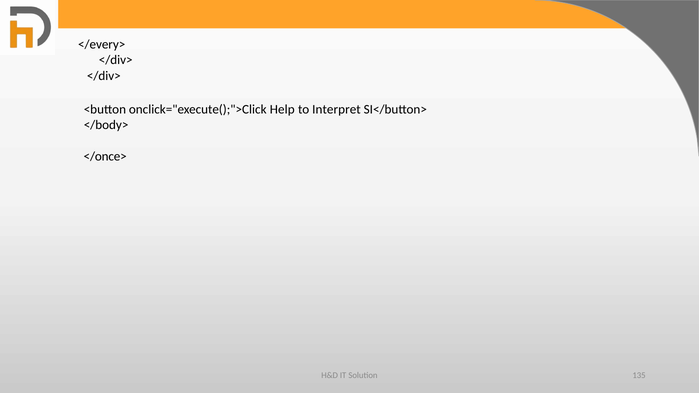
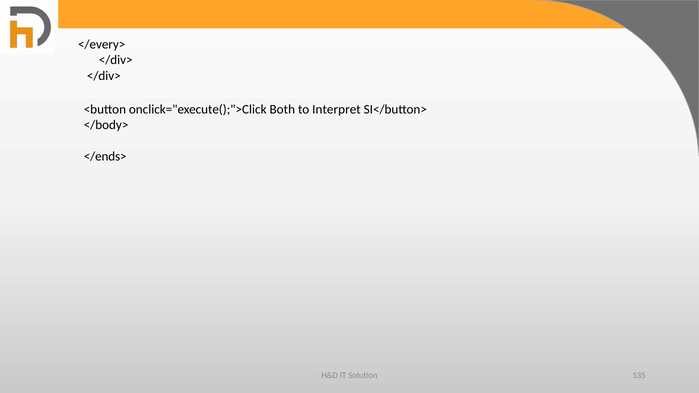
Help: Help -> Both (282, 109)
</once>: </once> -> </ends> (105, 157)
